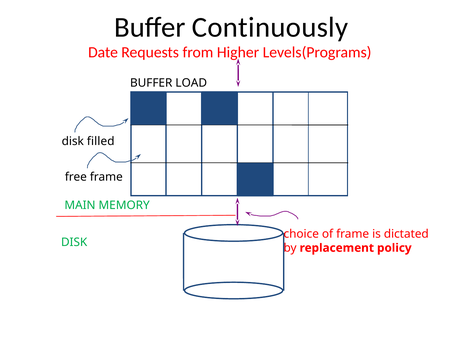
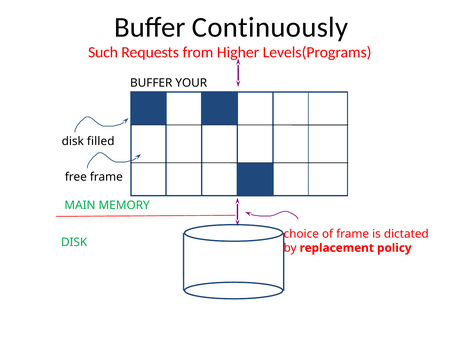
Date: Date -> Such (103, 52)
LOAD: LOAD -> YOUR (191, 83)
